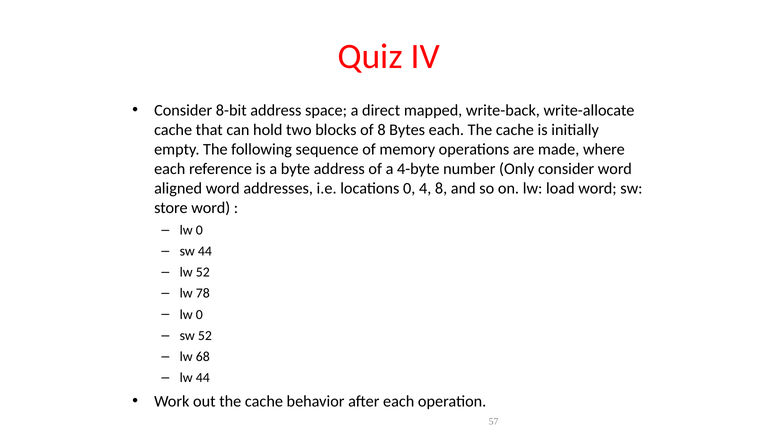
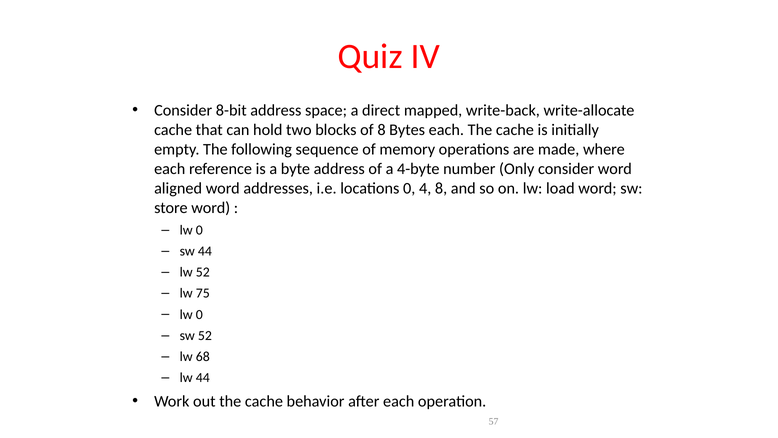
78: 78 -> 75 (203, 293)
